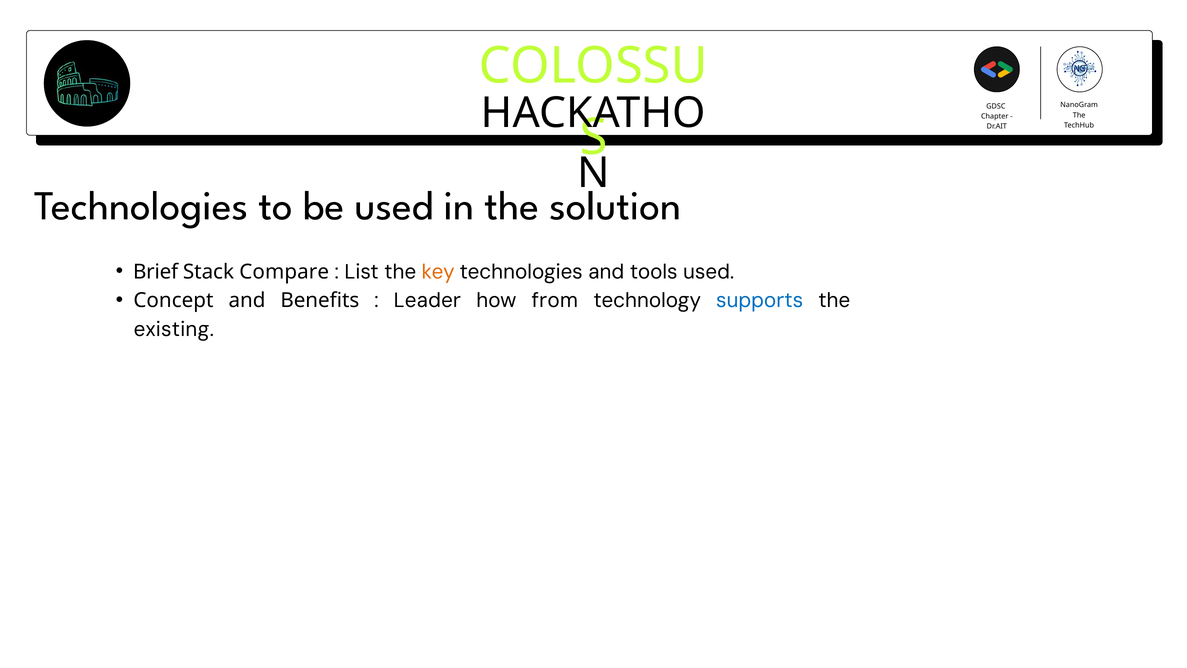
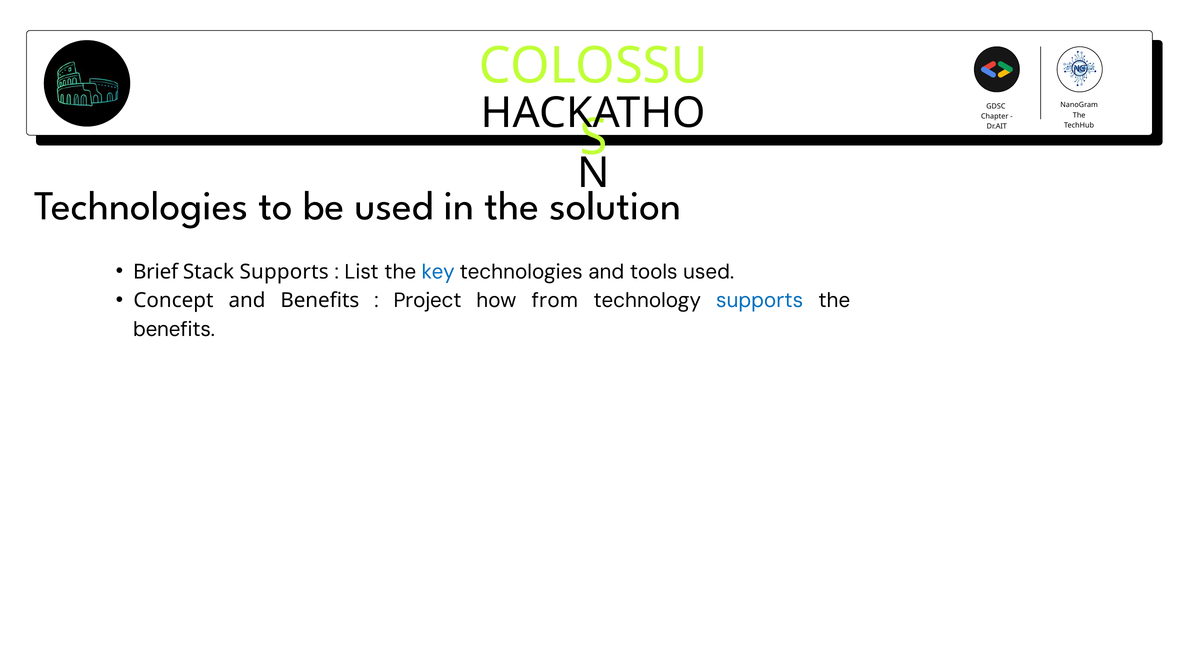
Stack Compare: Compare -> Supports (284, 272)
key colour: orange -> blue (438, 272)
Leader: Leader -> Project (428, 300)
existing: existing -> benefits (174, 329)
